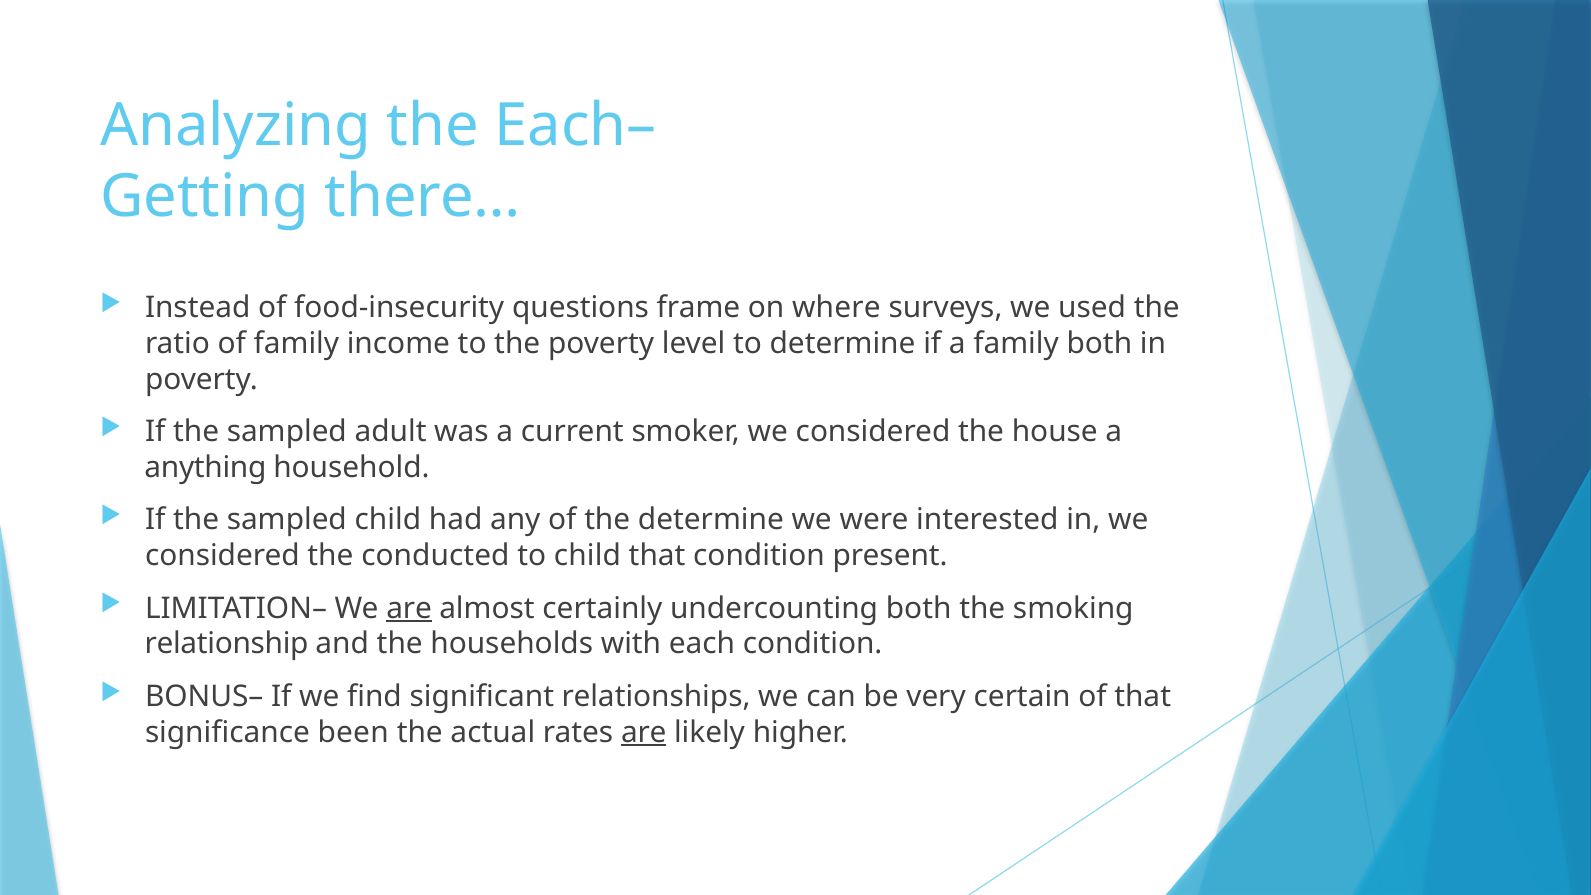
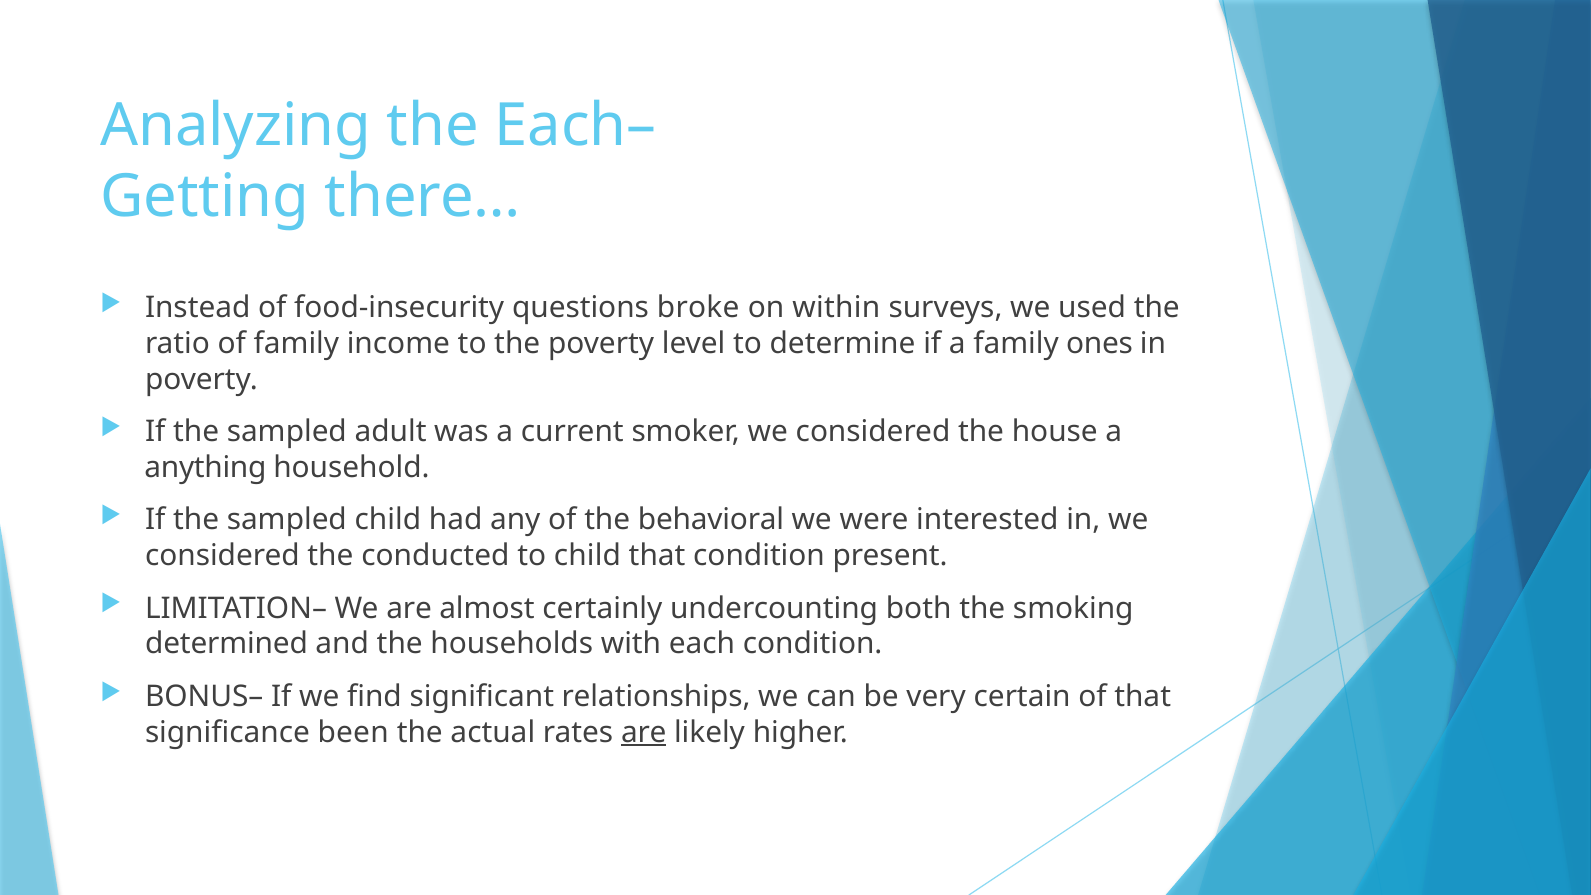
frame: frame -> broke (698, 308)
where: where -> within (836, 308)
family both: both -> ones (1100, 344)
the determine: determine -> behavioral (711, 520)
are underline: present -> none (409, 608)
relationship: relationship -> determined (226, 644)
